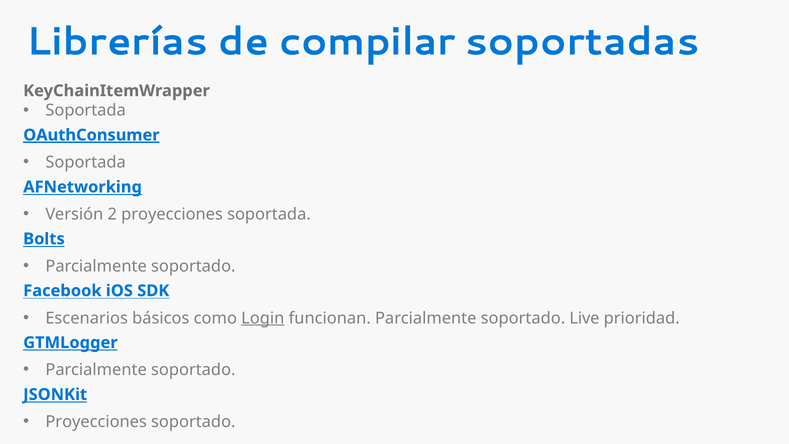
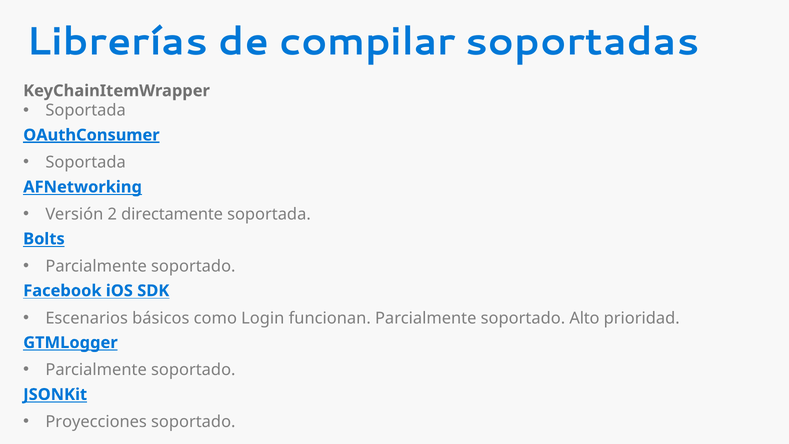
2 proyecciones: proyecciones -> directamente (172, 214)
Login underline: present -> none (263, 318)
Live: Live -> Alto (584, 318)
